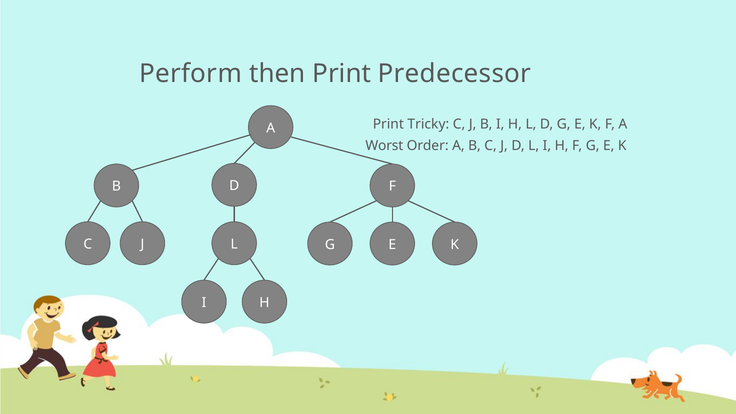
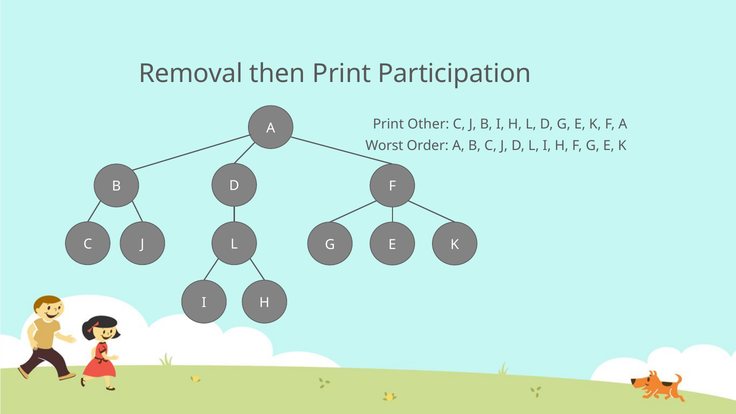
Perform: Perform -> Removal (191, 74)
Predecessor: Predecessor -> Participation (455, 74)
Tricky: Tricky -> Other (428, 124)
